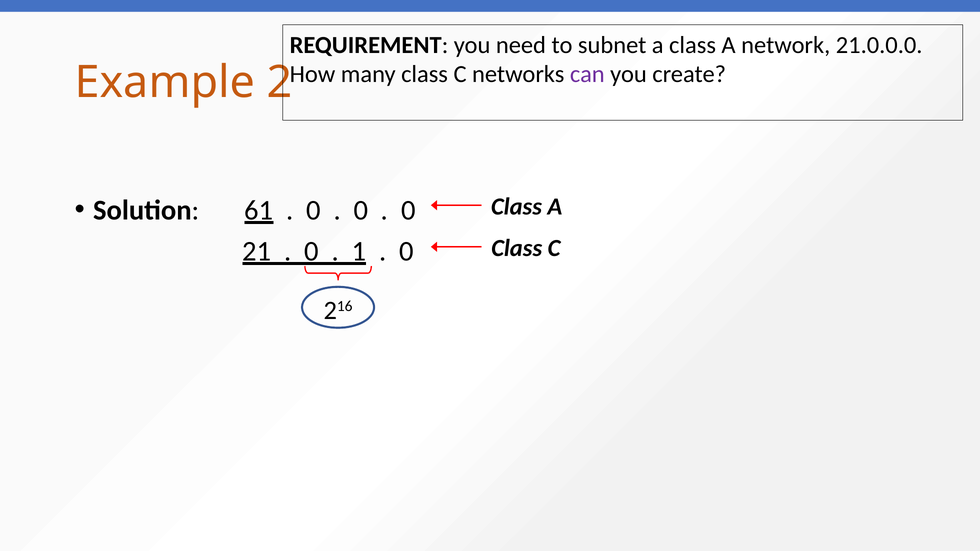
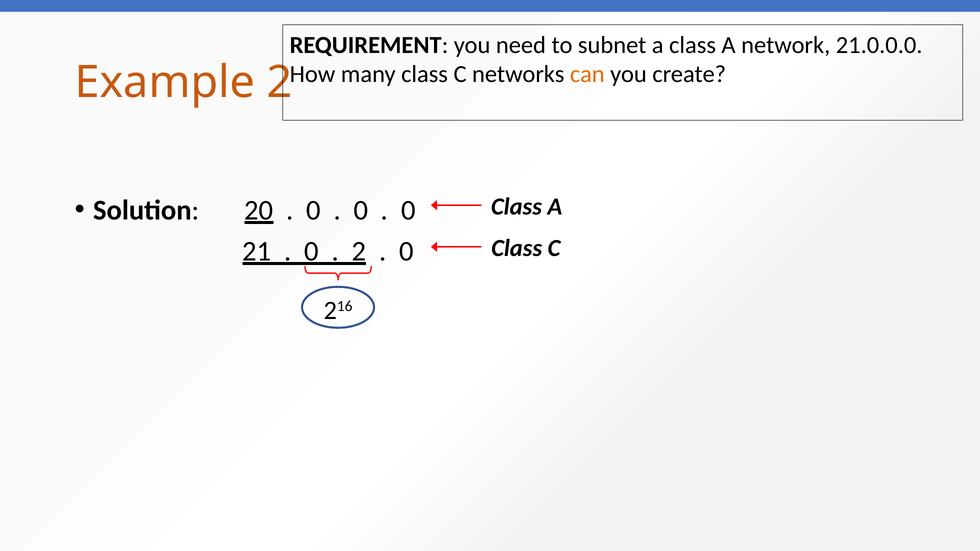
can colour: purple -> orange (587, 74)
61: 61 -> 20 (259, 210)
1: 1 -> 2 (359, 251)
